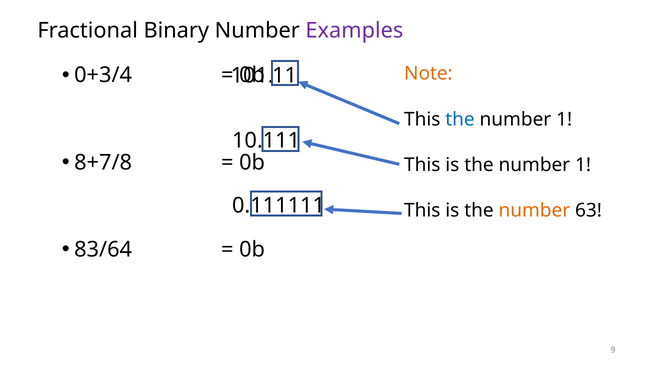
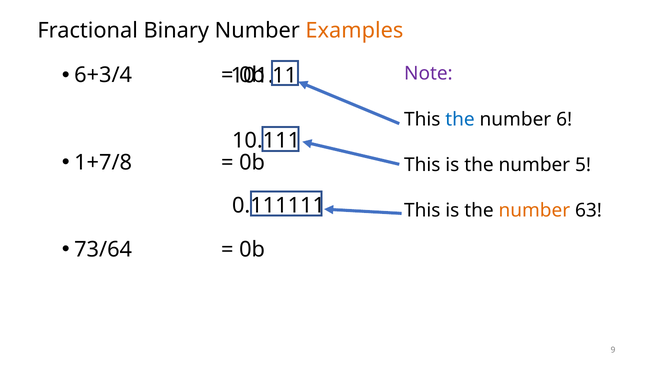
Examples colour: purple -> orange (354, 30)
0+3/4: 0+3/4 -> 6+3/4 (103, 75)
Note colour: orange -> purple (428, 74)
1: 1 -> 6 (564, 119)
8+7/8: 8+7/8 -> 1+7/8 (103, 162)
is the number 1: 1 -> 5 (583, 165)
83/64: 83/64 -> 73/64 (103, 250)
